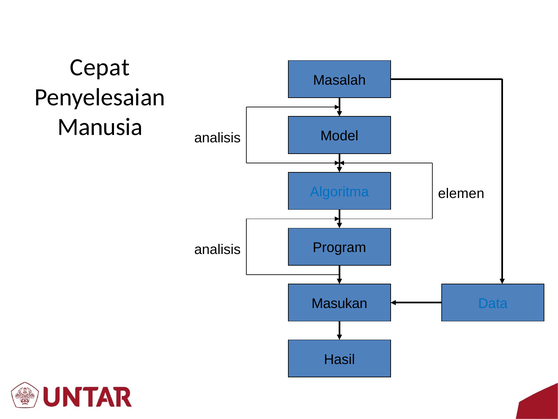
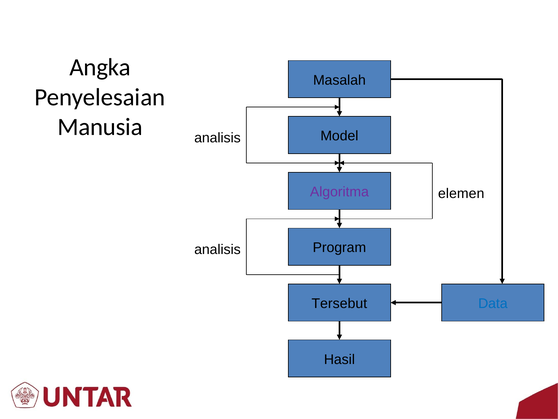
Cepat: Cepat -> Angka (100, 67)
Algoritma colour: blue -> purple (339, 192)
Masukan: Masukan -> Tersebut (339, 303)
